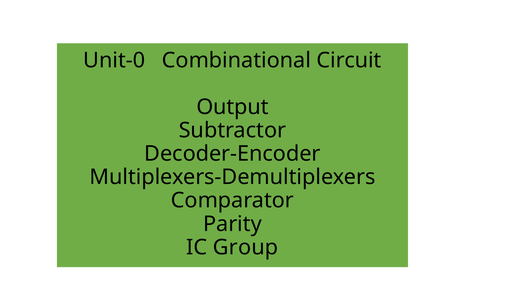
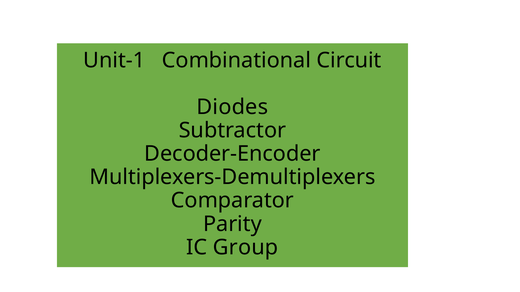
Unit-0: Unit-0 -> Unit-1 (114, 60)
Output: Output -> Diodes (232, 107)
